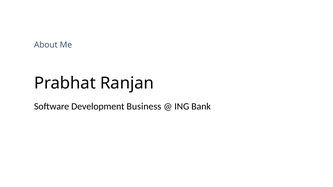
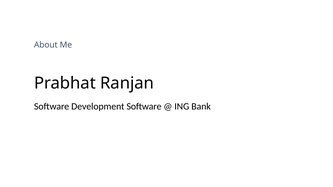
Development Business: Business -> Software (144, 107)
